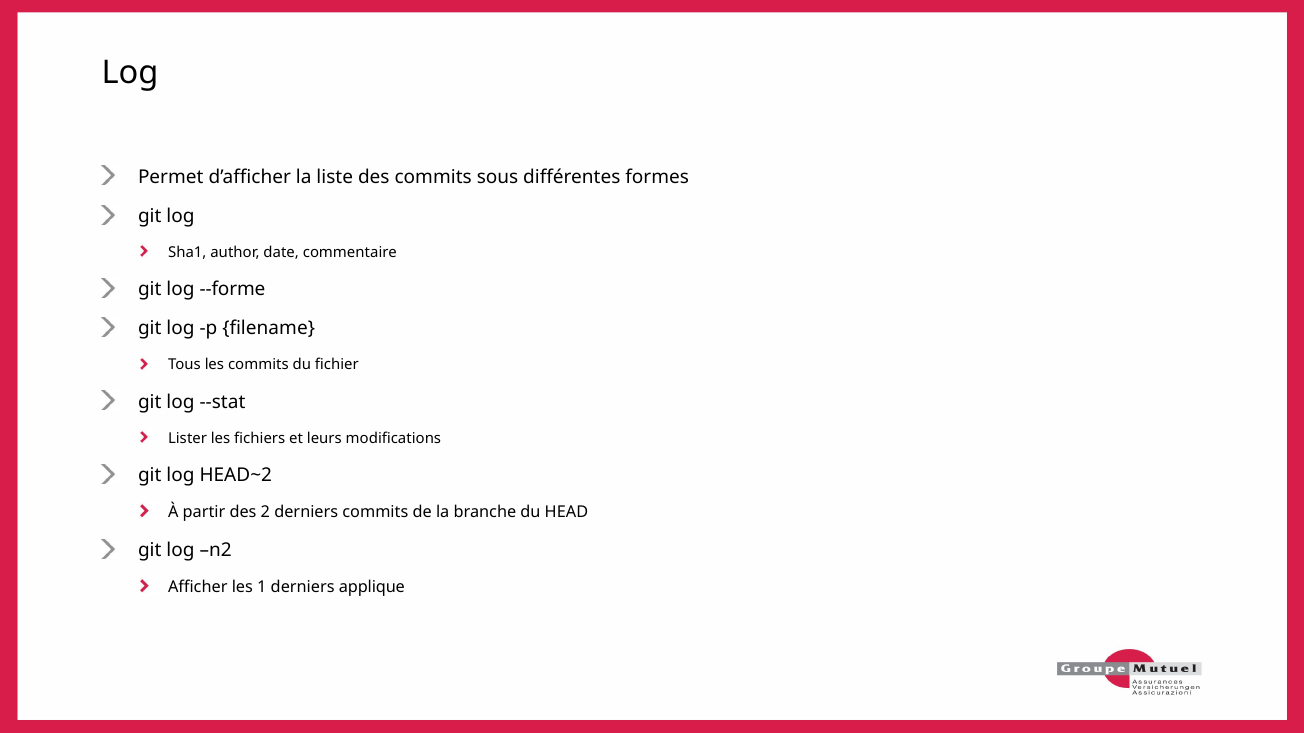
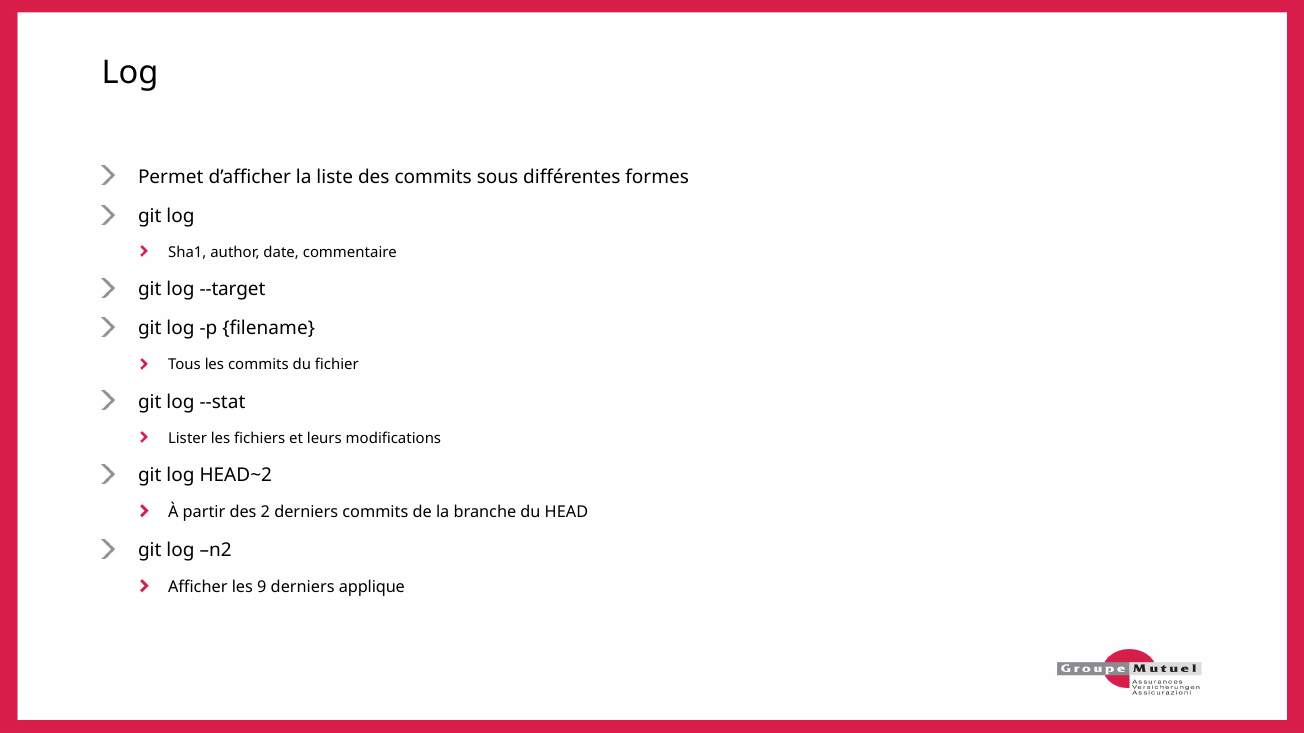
--forme: --forme -> --target (232, 290)
1: 1 -> 9 (262, 588)
